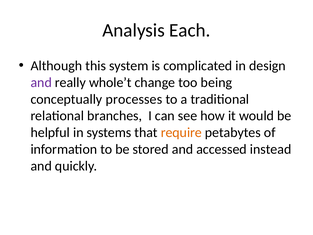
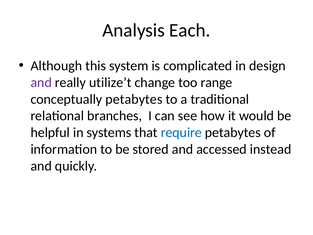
whole’t: whole’t -> utilize’t (110, 82)
being: being -> range (217, 82)
conceptually processes: processes -> petabytes (134, 99)
require colour: orange -> blue (181, 132)
